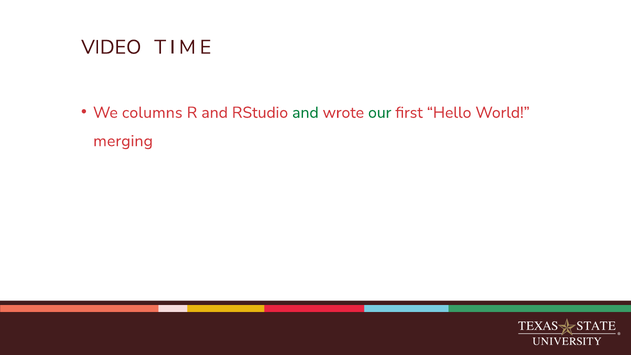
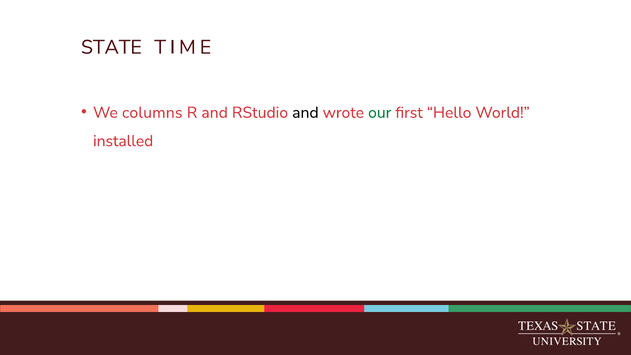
VIDEO: VIDEO -> STATE (111, 47)
and colour: green -> black (305, 113)
merging: merging -> installed (123, 141)
